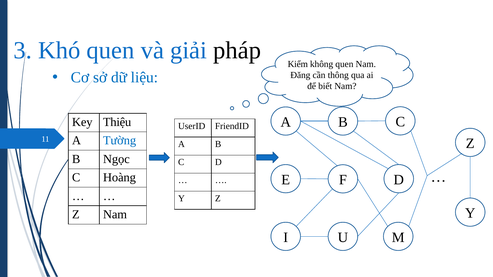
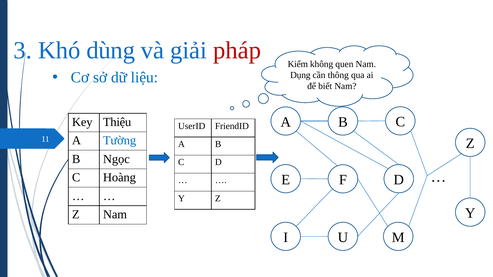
Khó quen: quen -> dùng (111, 50)
pháp colour: black -> red (237, 50)
Đăng: Đăng -> Dụng (300, 75)
